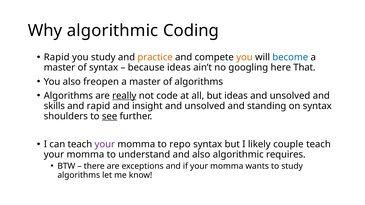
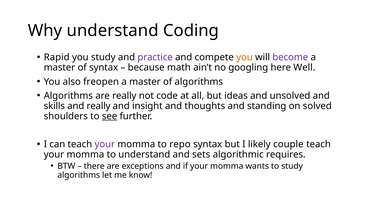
Why algorithmic: algorithmic -> understand (113, 31)
practice colour: orange -> purple (155, 57)
become colour: blue -> purple (290, 57)
because ideas: ideas -> math (179, 68)
That: That -> Well (304, 68)
really underline: present -> none (124, 96)
and rapid: rapid -> really (99, 106)
insight and unsolved: unsolved -> thoughts (205, 106)
on syntax: syntax -> solved (317, 106)
and also: also -> sets (201, 155)
